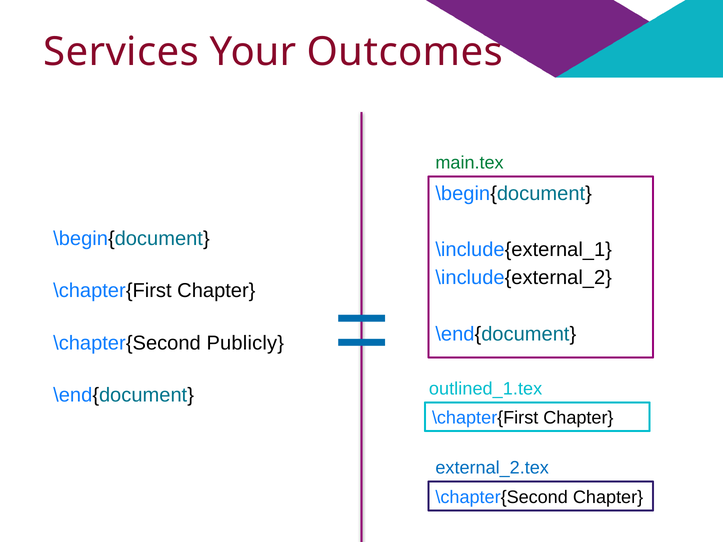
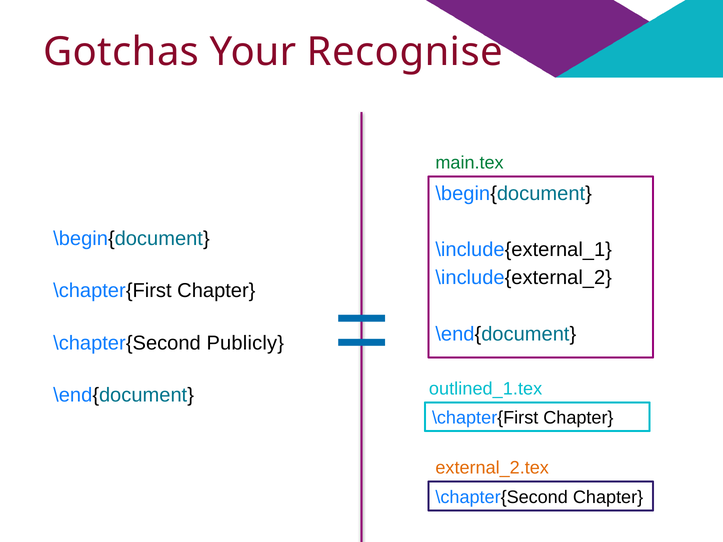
Services: Services -> Gotchas (121, 52)
Outcomes: Outcomes -> Recognise (405, 52)
external_2.tex colour: blue -> orange (492, 468)
